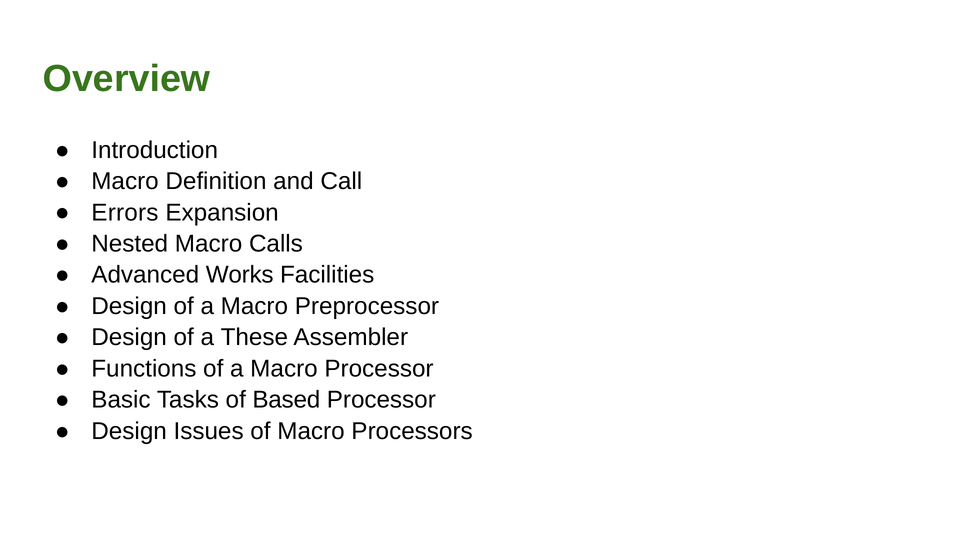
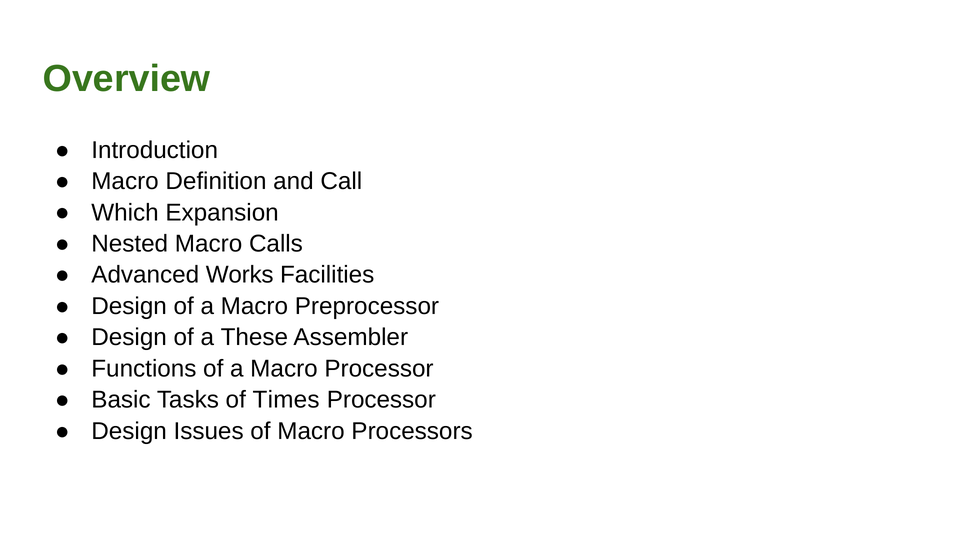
Errors: Errors -> Which (125, 213)
Based: Based -> Times (286, 400)
